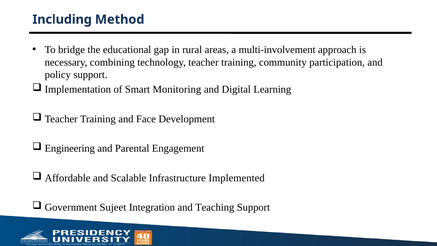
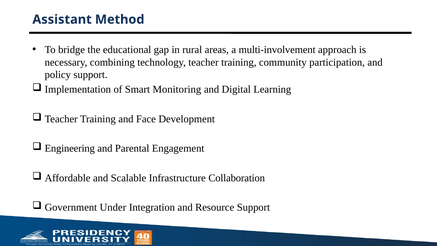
Including: Including -> Assistant (62, 19)
Implemented: Implemented -> Collaboration (237, 178)
Sujeet: Sujeet -> Under (113, 207)
Teaching: Teaching -> Resource (215, 207)
